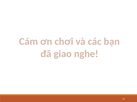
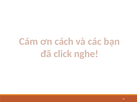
chơi: chơi -> cách (64, 42)
giao: giao -> click (63, 54)
